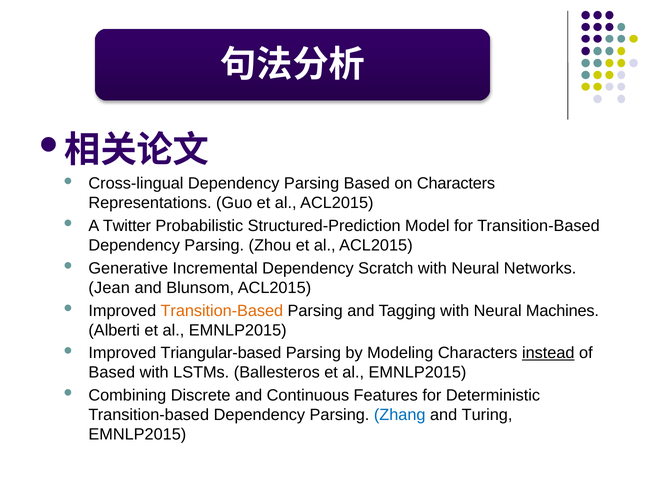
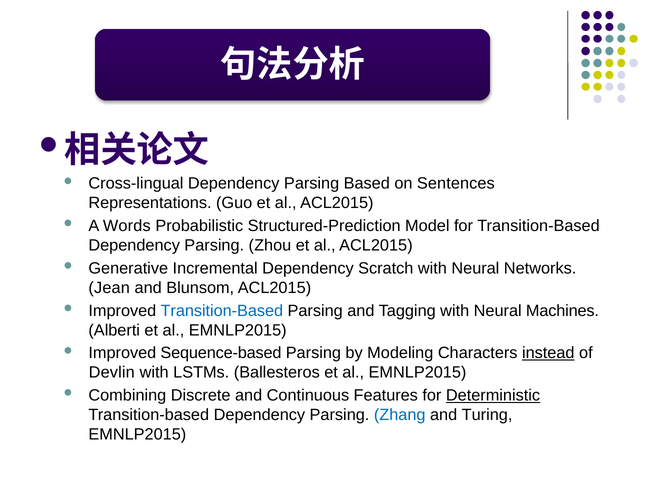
on Characters: Characters -> Sentences (456, 183)
Twitter: Twitter -> Words (127, 226)
Transition-Based colour: orange -> blue (222, 311)
Triangular-based: Triangular-based -> Sequence-based (221, 353)
Based: Based -> Devlin (112, 373)
Deterministic underline: none -> present (493, 395)
